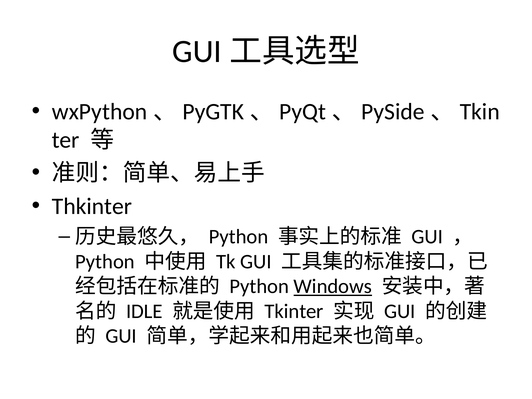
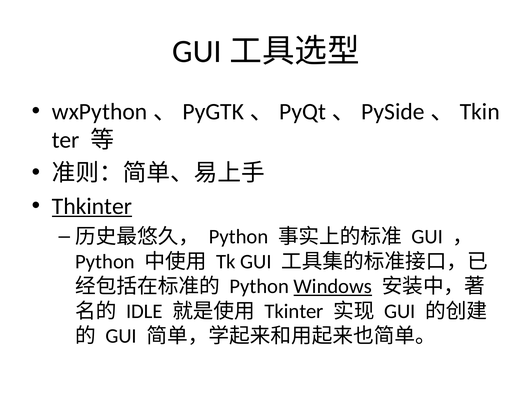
Thkinter underline: none -> present (92, 206)
